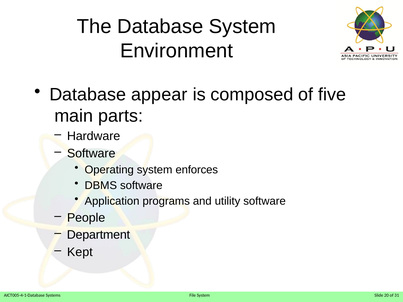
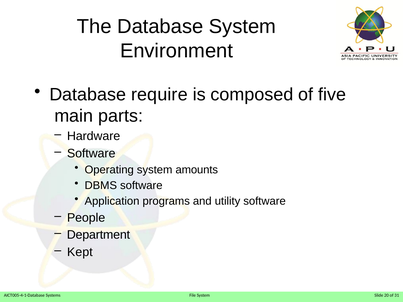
appear: appear -> require (159, 95)
enforces: enforces -> amounts (197, 170)
